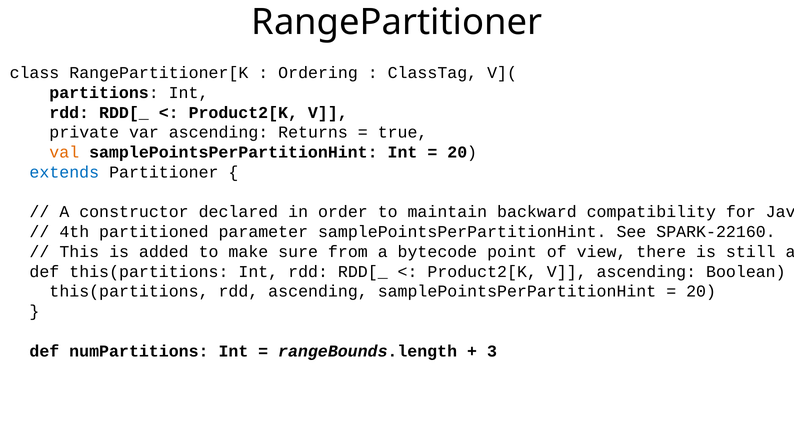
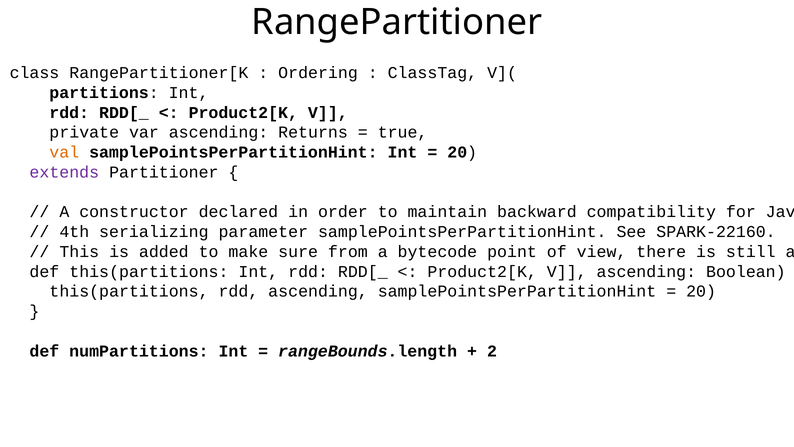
extends colour: blue -> purple (64, 172)
partitioned: partitioned -> serializing (154, 232)
3: 3 -> 2 (492, 351)
